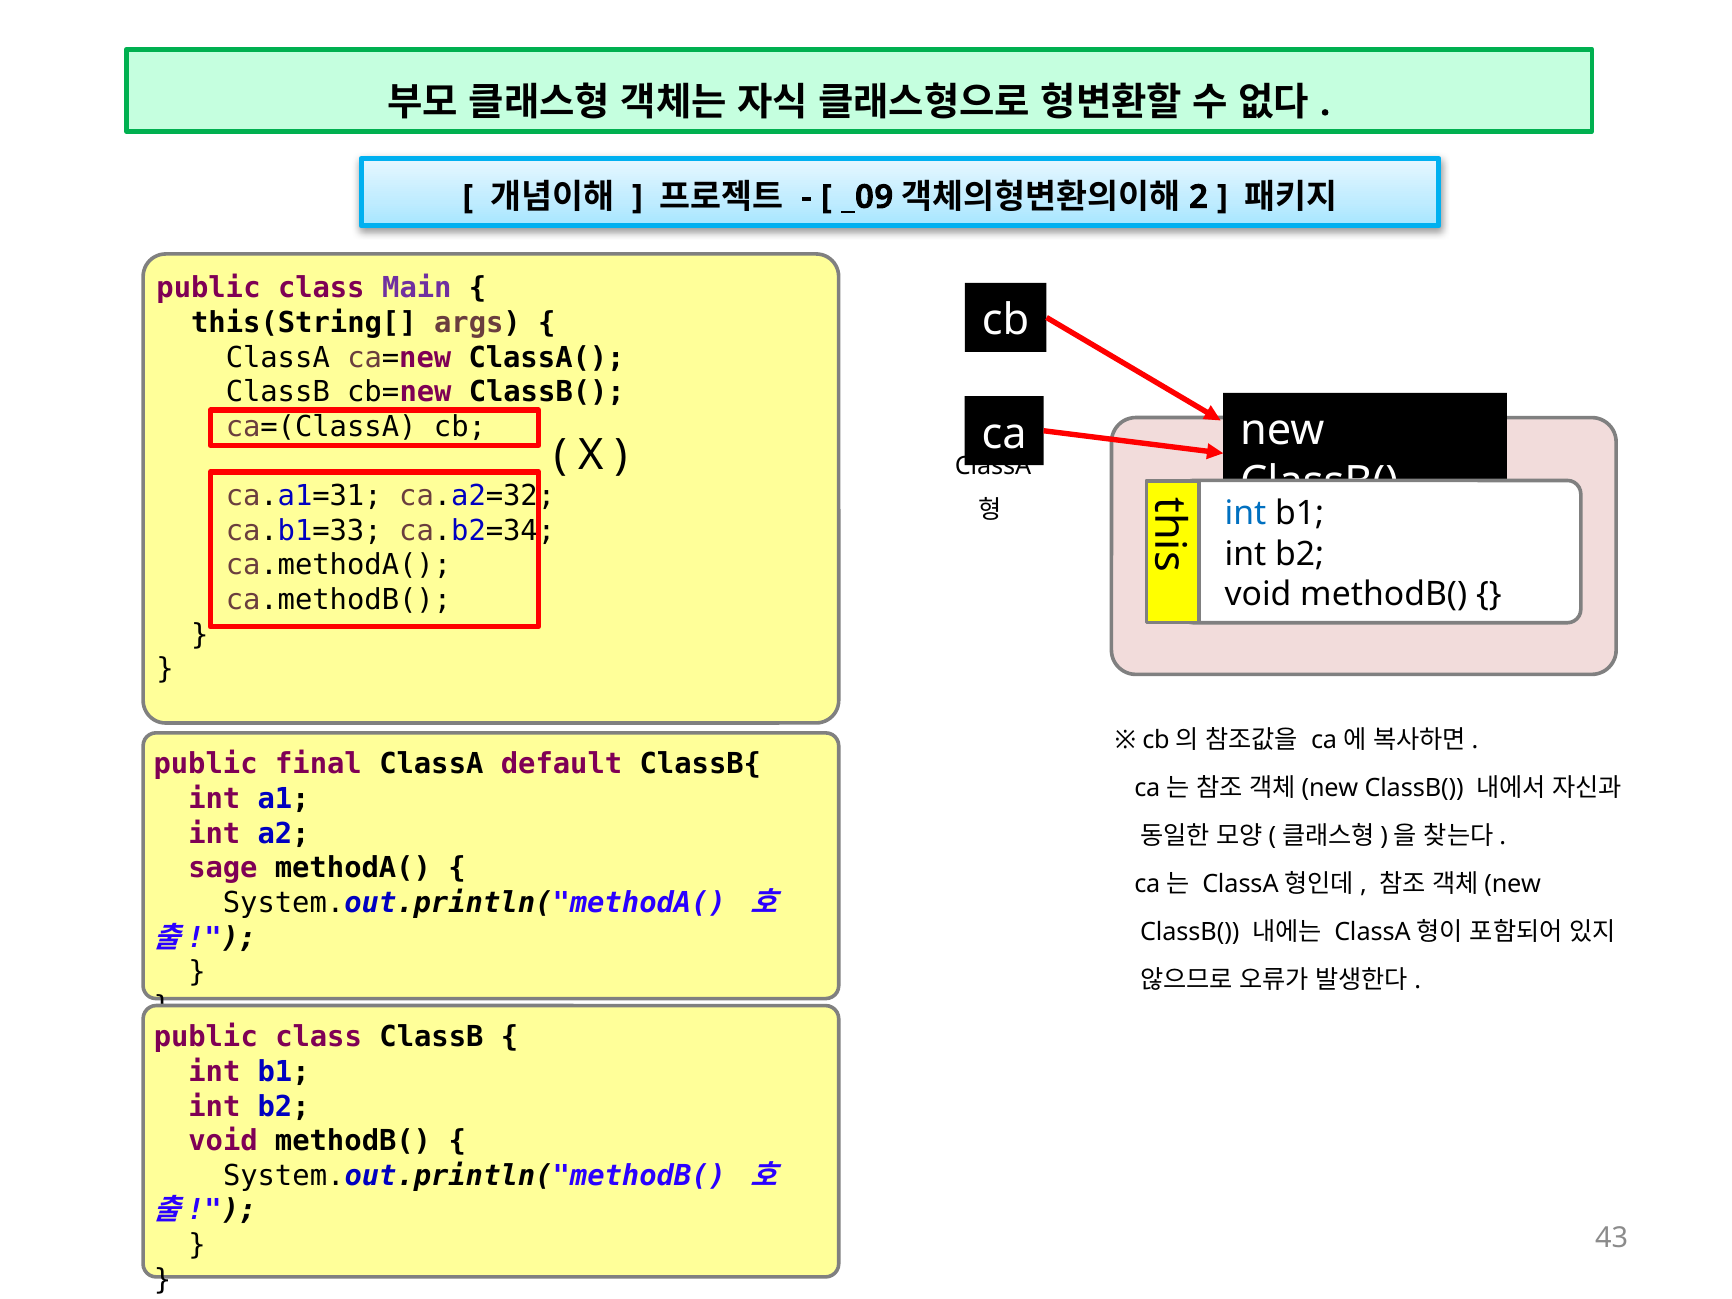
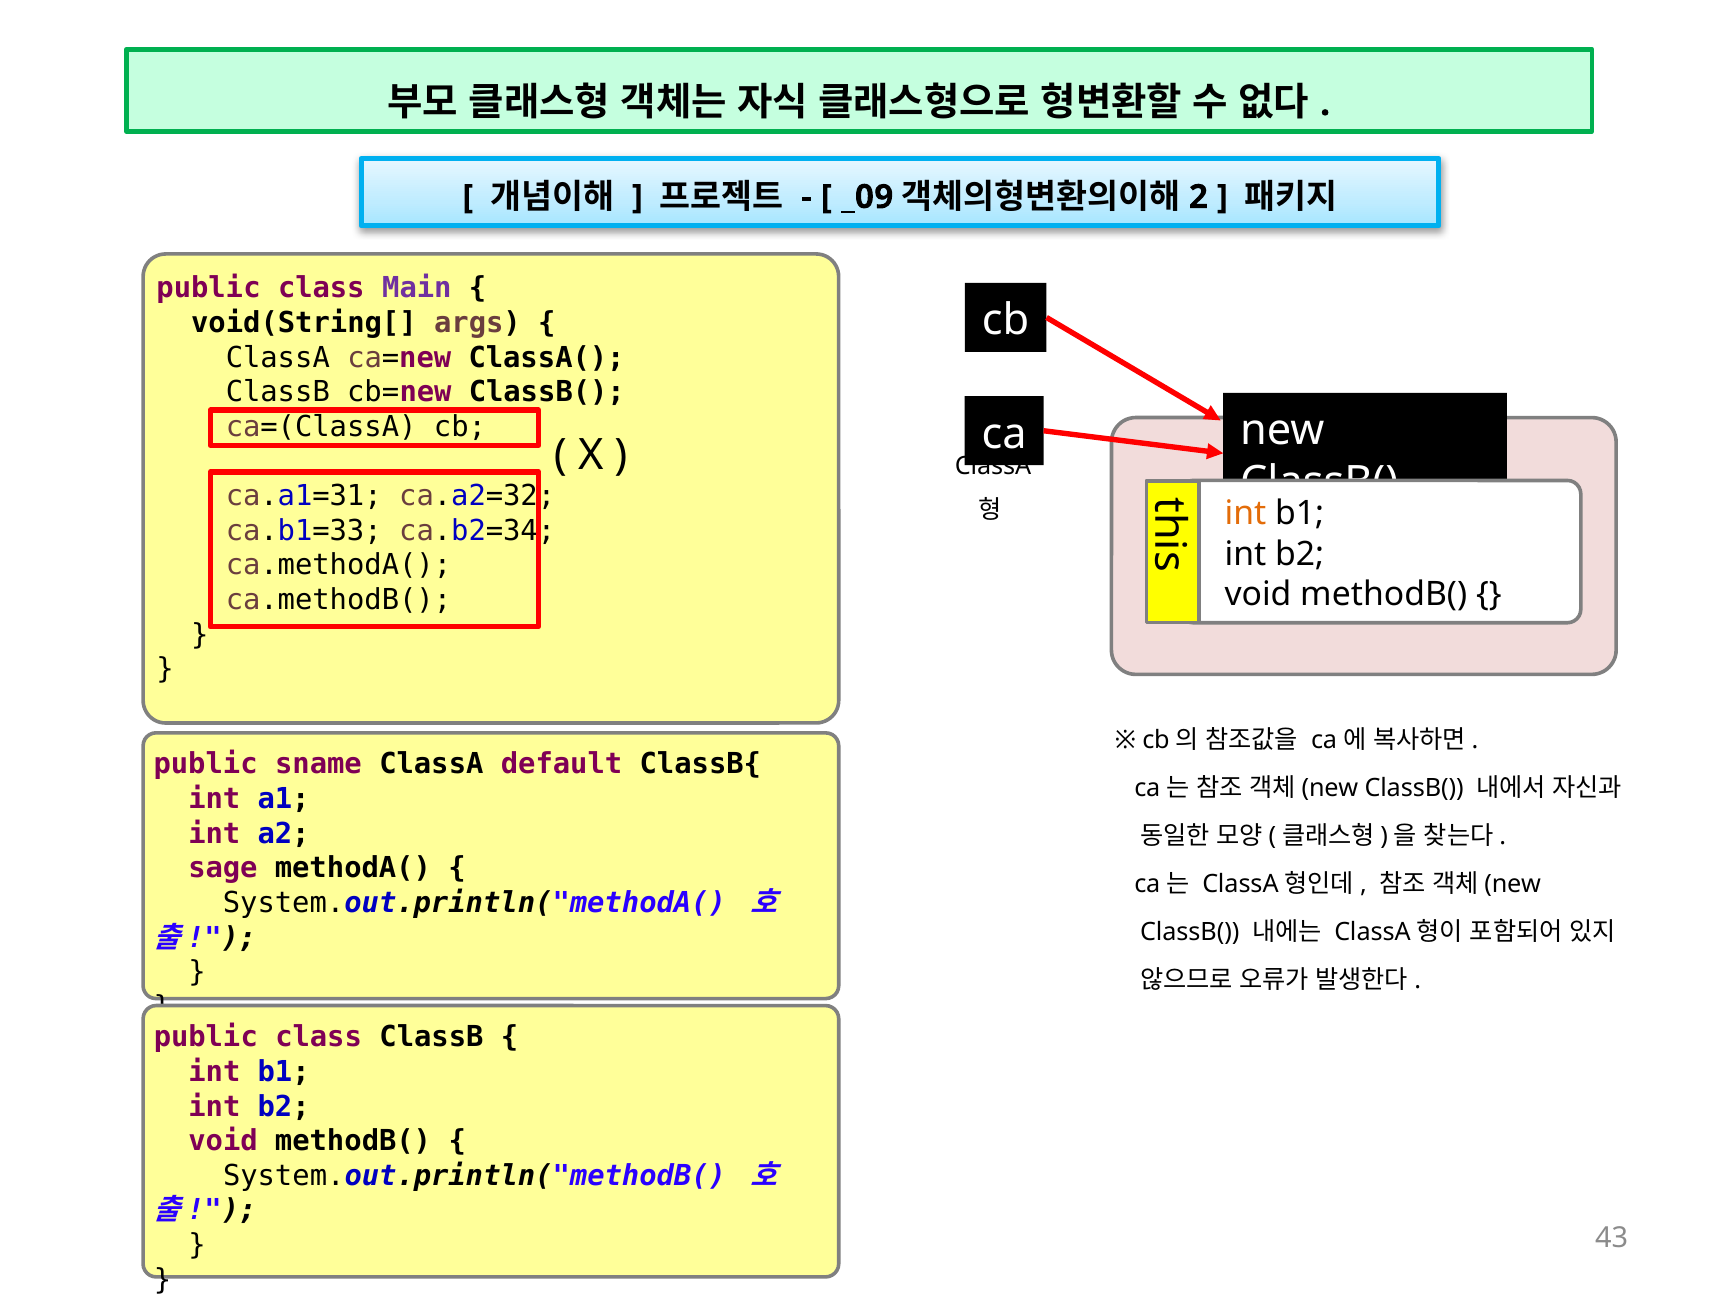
this(String[: this(String[ -> void(String[ (304, 323)
int colour: blue -> orange (1245, 513)
final: final -> sname (318, 764)
